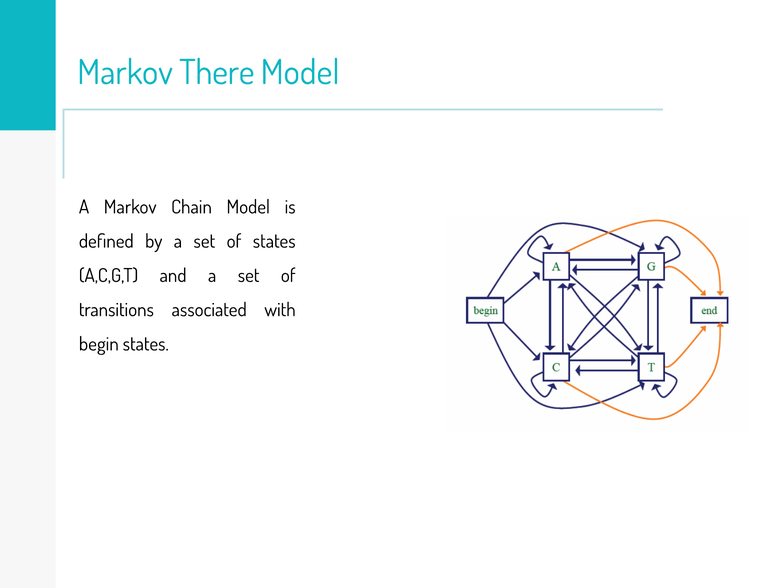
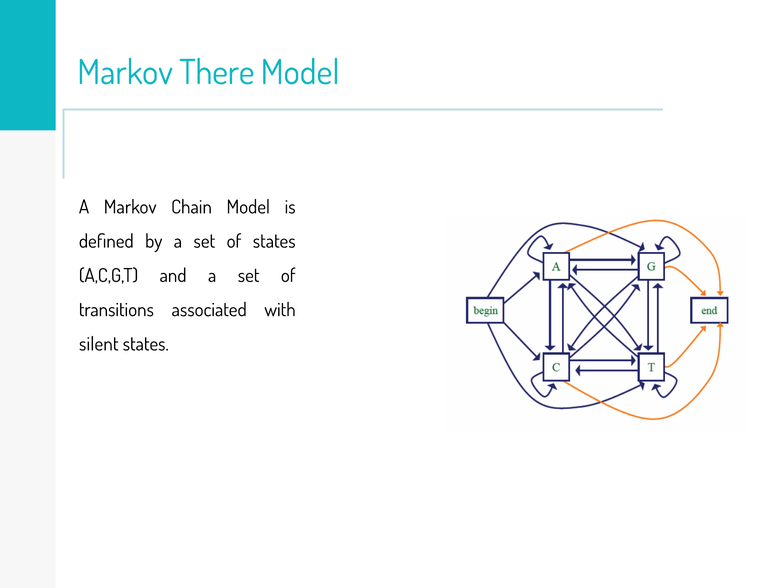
begin: begin -> silent (99, 344)
